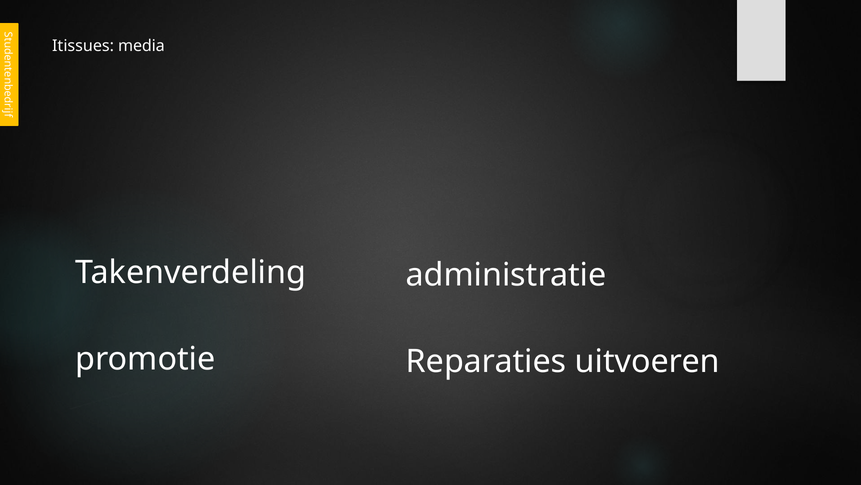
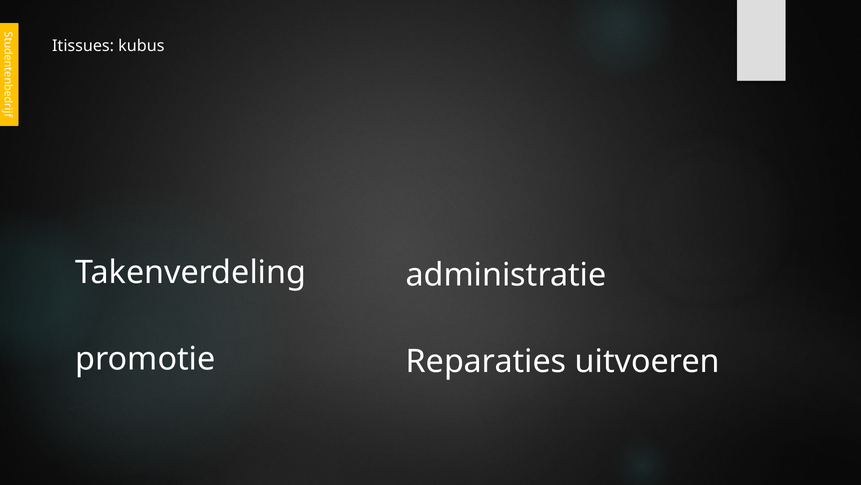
media: media -> kubus (141, 46)
